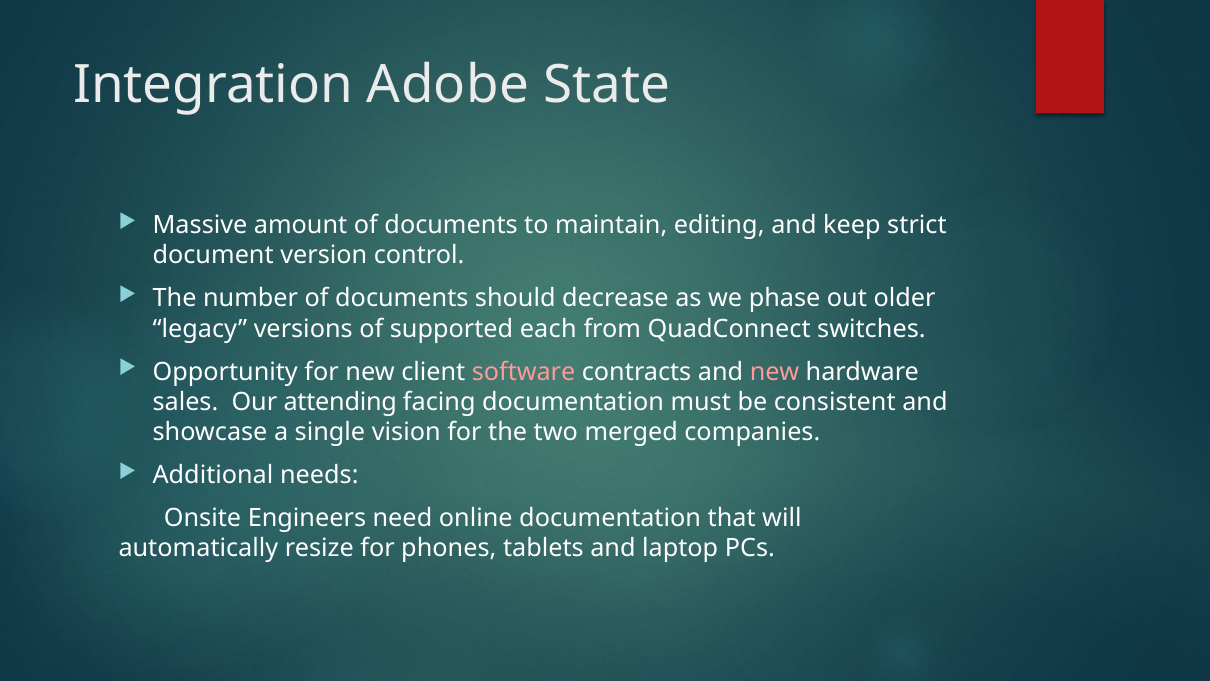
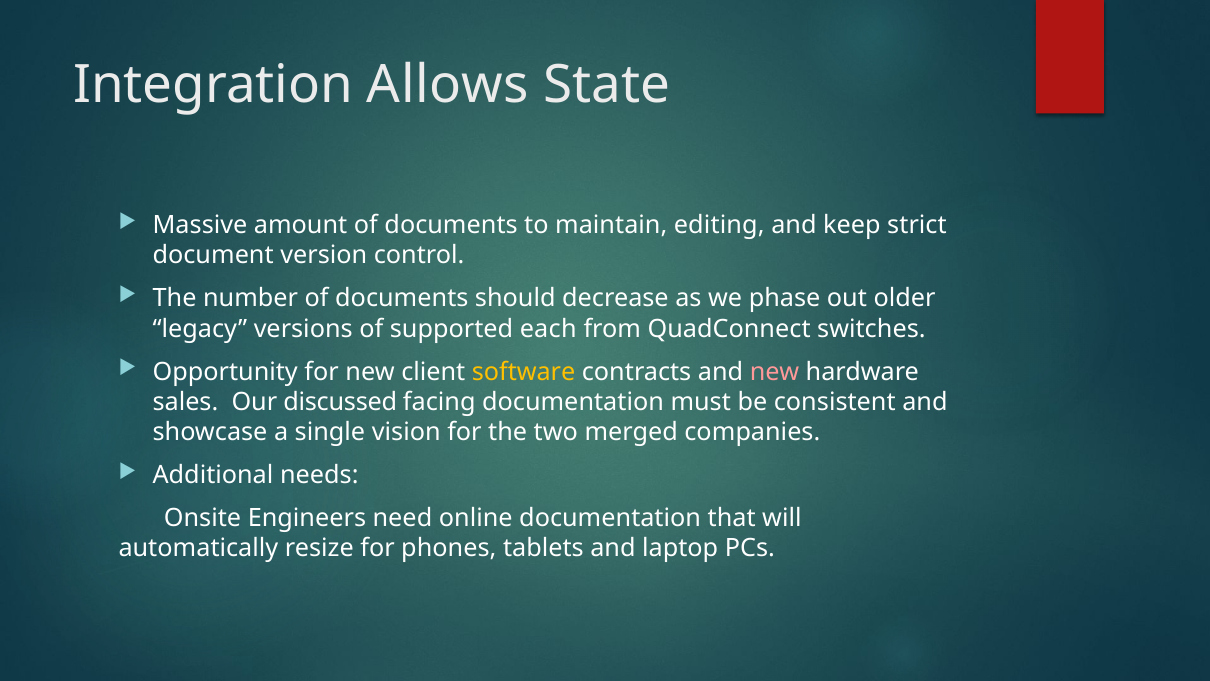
Adobe: Adobe -> Allows (448, 85)
software colour: pink -> yellow (524, 371)
attending: attending -> discussed (340, 402)
